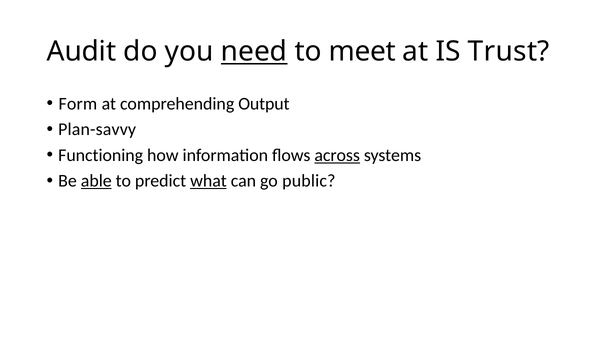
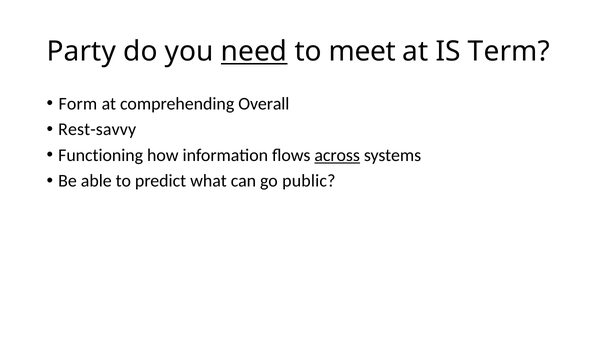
Audit: Audit -> Party (81, 51)
Trust: Trust -> Term (509, 51)
Output: Output -> Overall (264, 104)
Plan-savvy: Plan-savvy -> Rest-savvy (97, 129)
able underline: present -> none (96, 181)
what underline: present -> none (209, 181)
